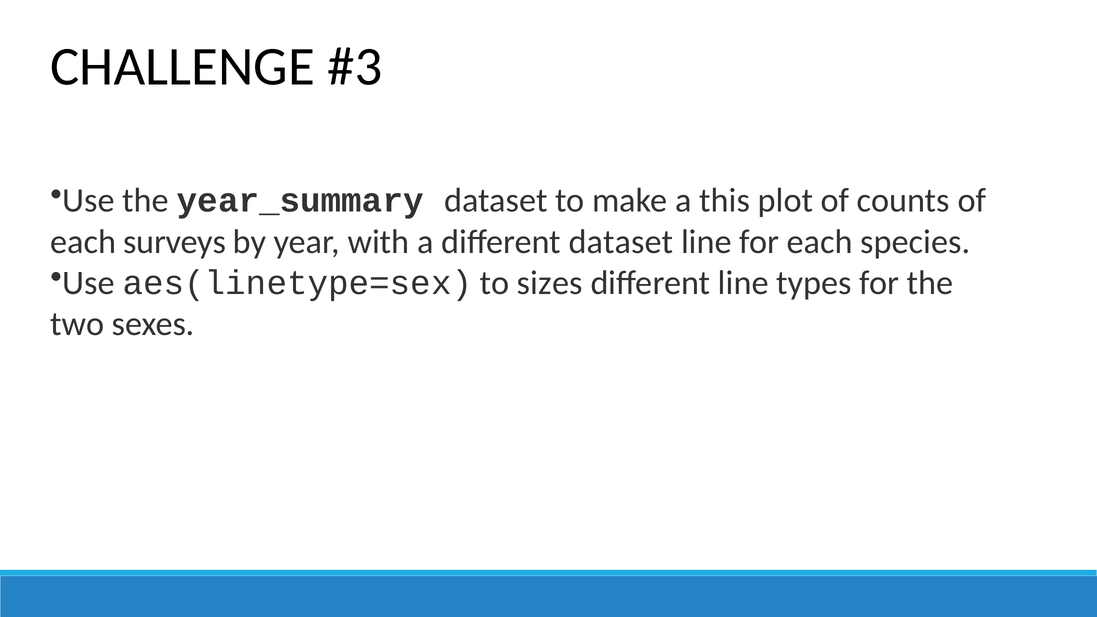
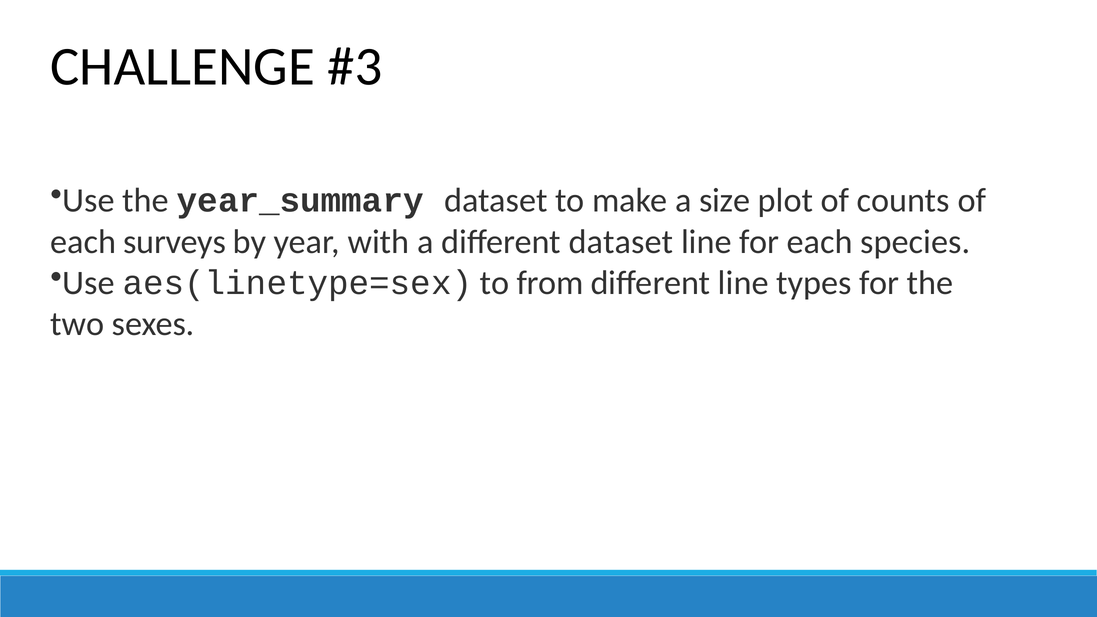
this: this -> size (725, 201)
sizes: sizes -> from (550, 283)
